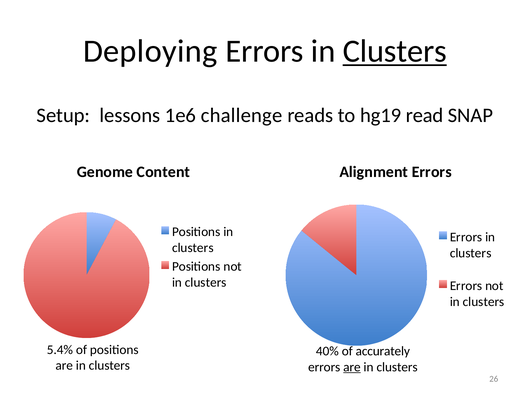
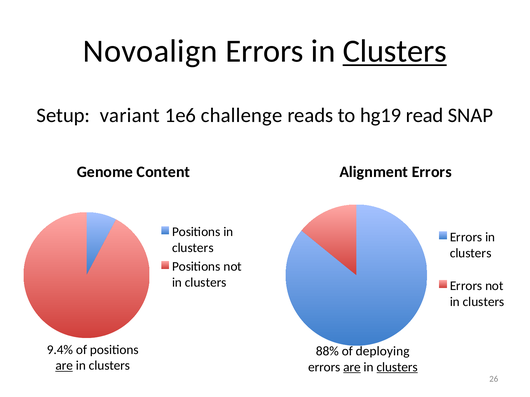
Deploying: Deploying -> Novoalign (150, 51)
lessons: lessons -> variant (130, 115)
5.4%: 5.4% -> 9.4% (60, 350)
40%: 40% -> 88% (327, 352)
accurately: accurately -> deploying (383, 352)
are underline: none -> present (64, 366)
clusters underline: none -> present (397, 367)
